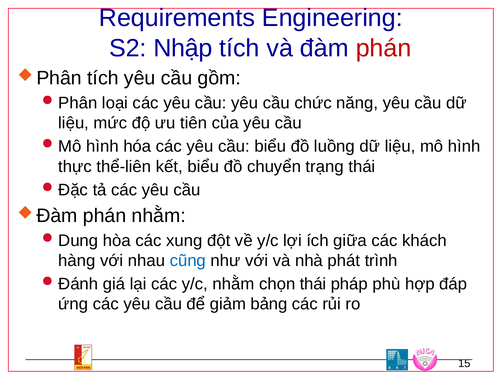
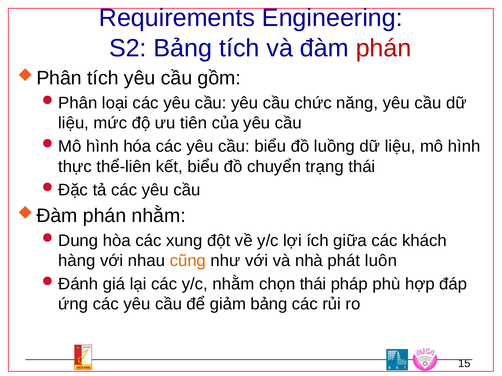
S2 Nhập: Nhập -> Bảng (183, 48)
cũng colour: blue -> orange (188, 261)
trình: trình -> luôn (381, 261)
